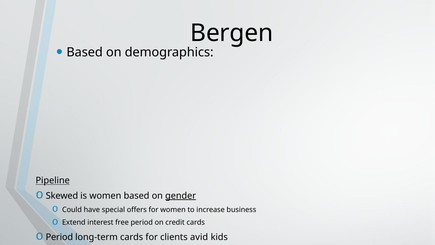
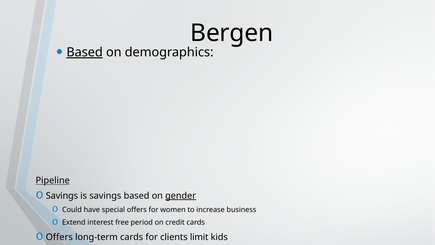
Based underline: none -> present (85, 52)
Skewed: Skewed -> Savings (62, 196)
is women: women -> savings (105, 196)
Period: Period -> Offers (59, 237)
avid: avid -> limit (199, 237)
